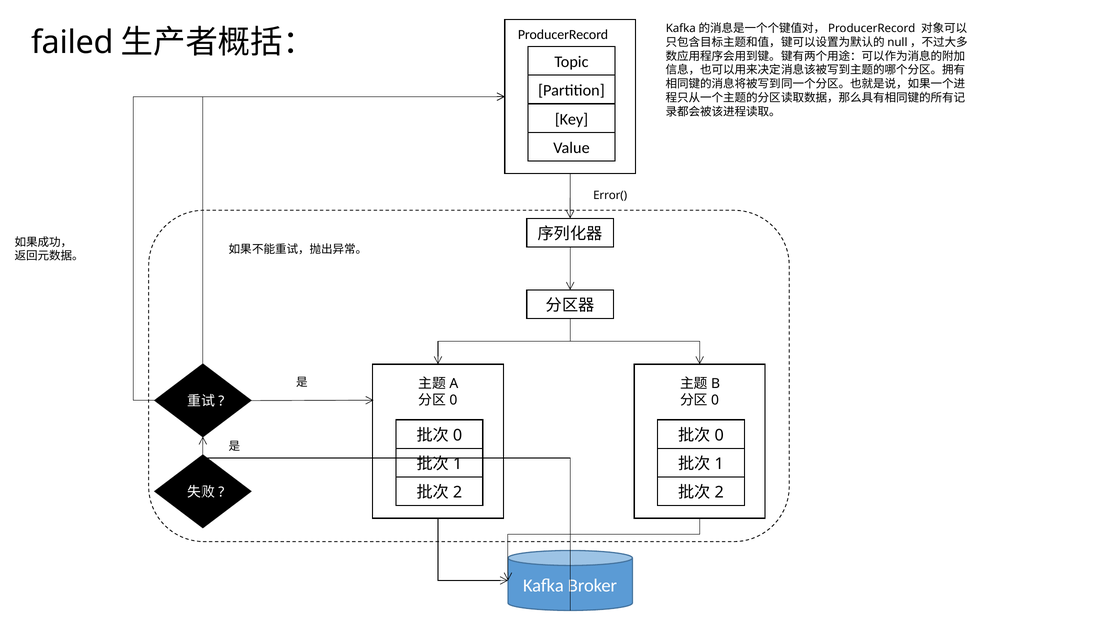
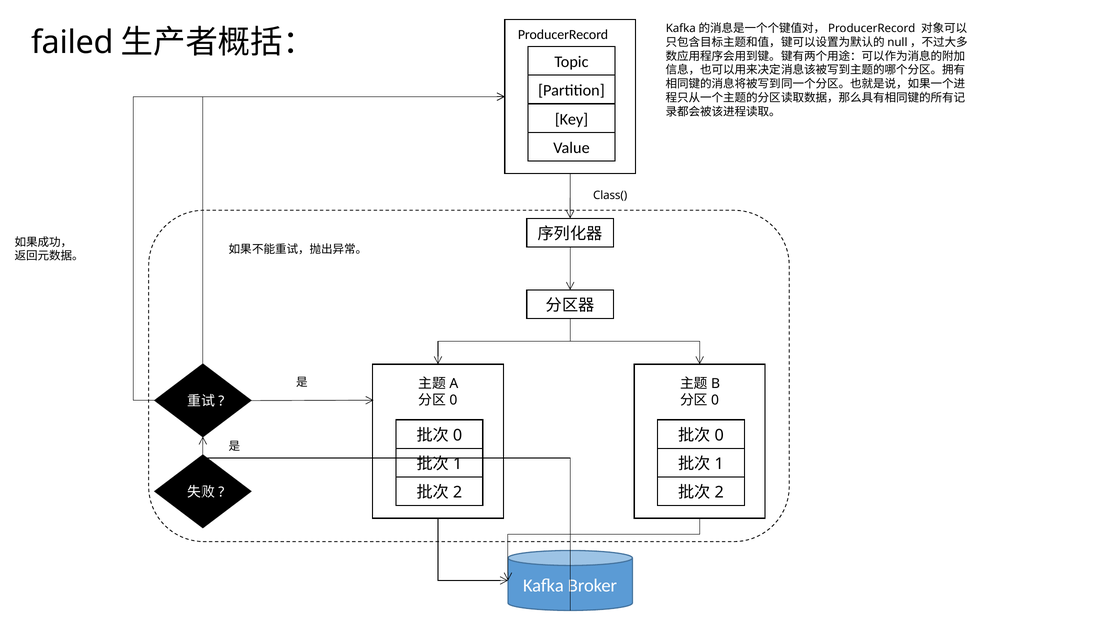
Error(: Error( -> Class( (610, 195)
